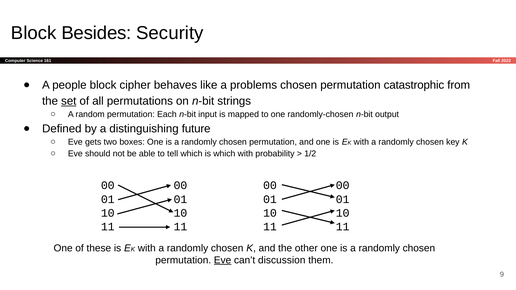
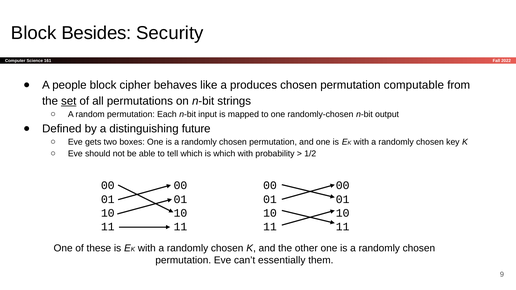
problems: problems -> produces (254, 85)
catastrophic: catastrophic -> computable (414, 85)
Eve underline: present -> none (223, 260)
discussion: discussion -> essentially (282, 260)
